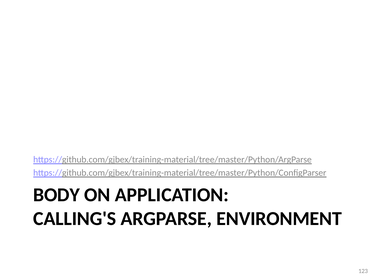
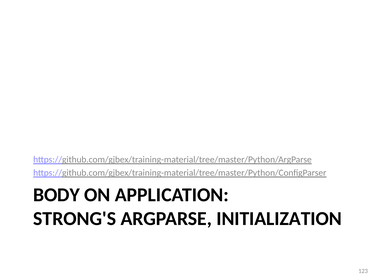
CALLING'S: CALLING'S -> STRONG'S (75, 218)
ENVIRONMENT: ENVIRONMENT -> INITIALIZATION (279, 218)
